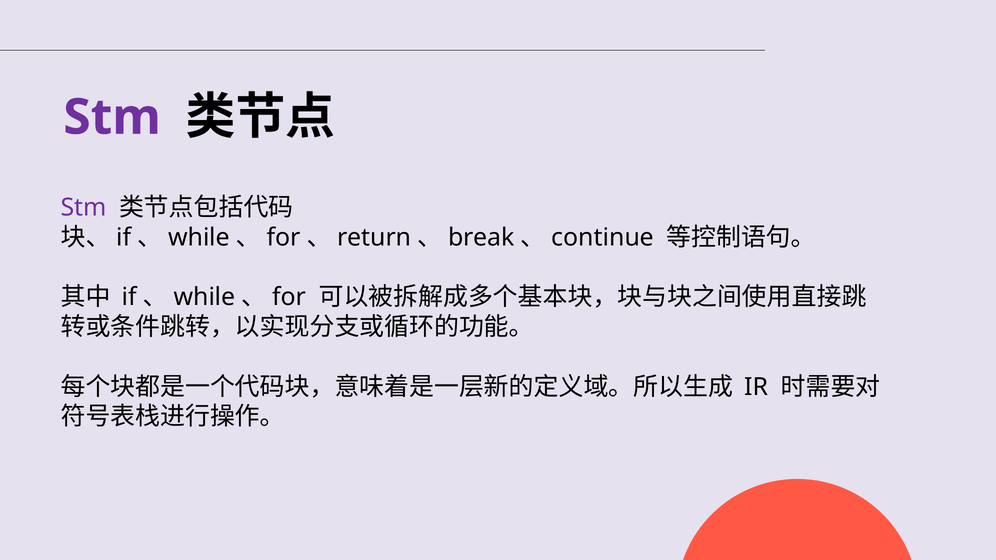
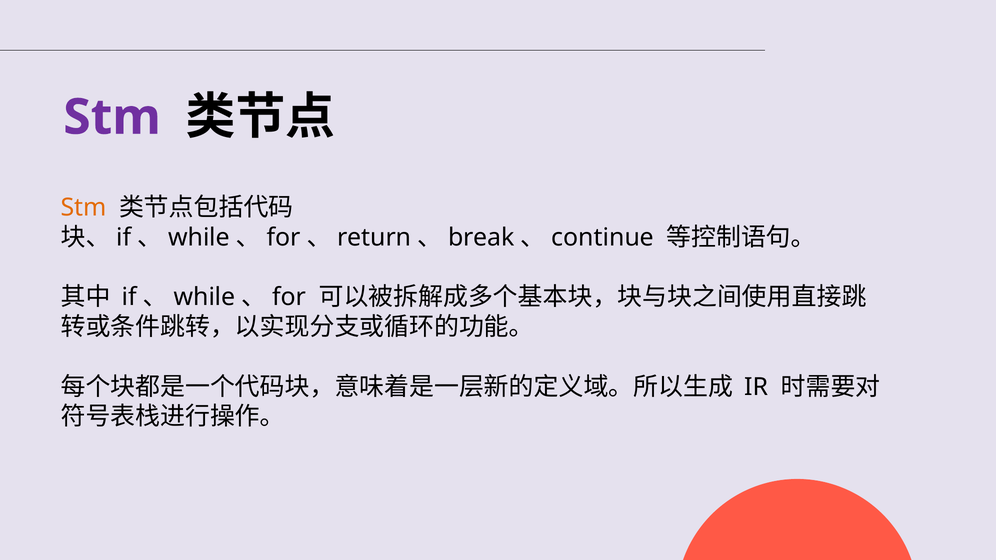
Stm colour: purple -> orange (84, 208)
